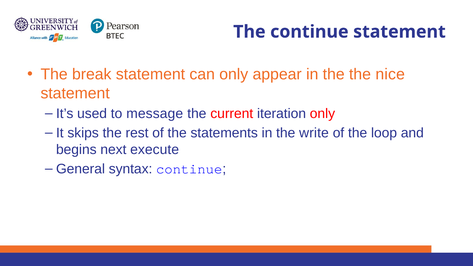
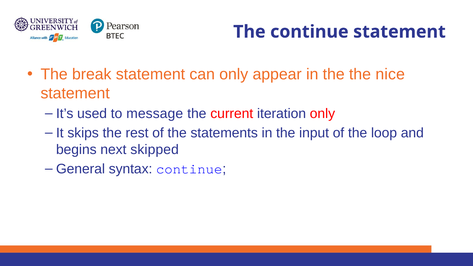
write: write -> input (314, 133)
execute: execute -> skipped (155, 150)
